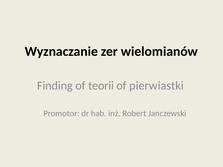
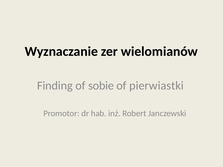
teorii: teorii -> sobie (101, 86)
